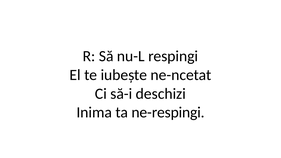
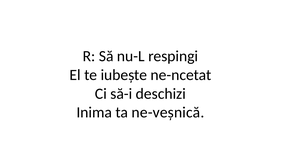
ne-respingi: ne-respingi -> ne-veșnică (168, 112)
